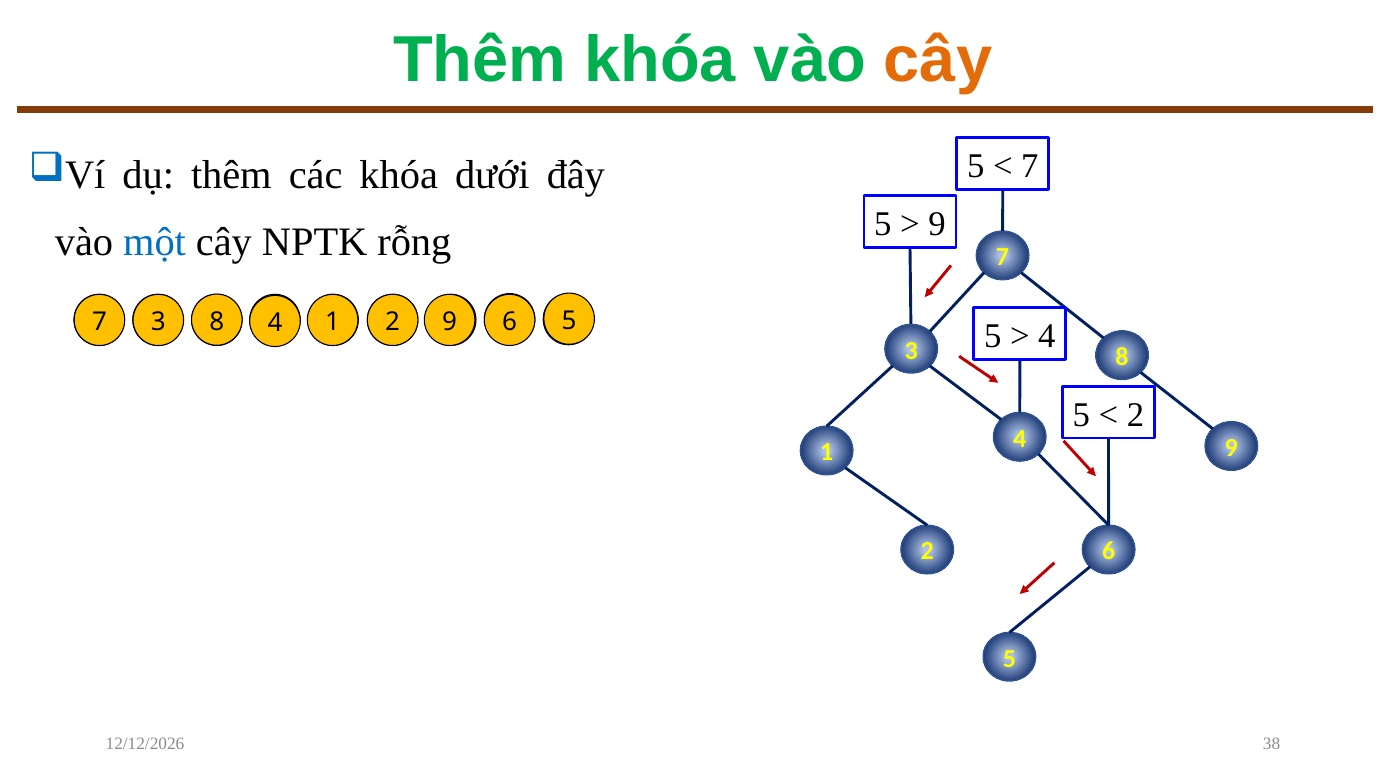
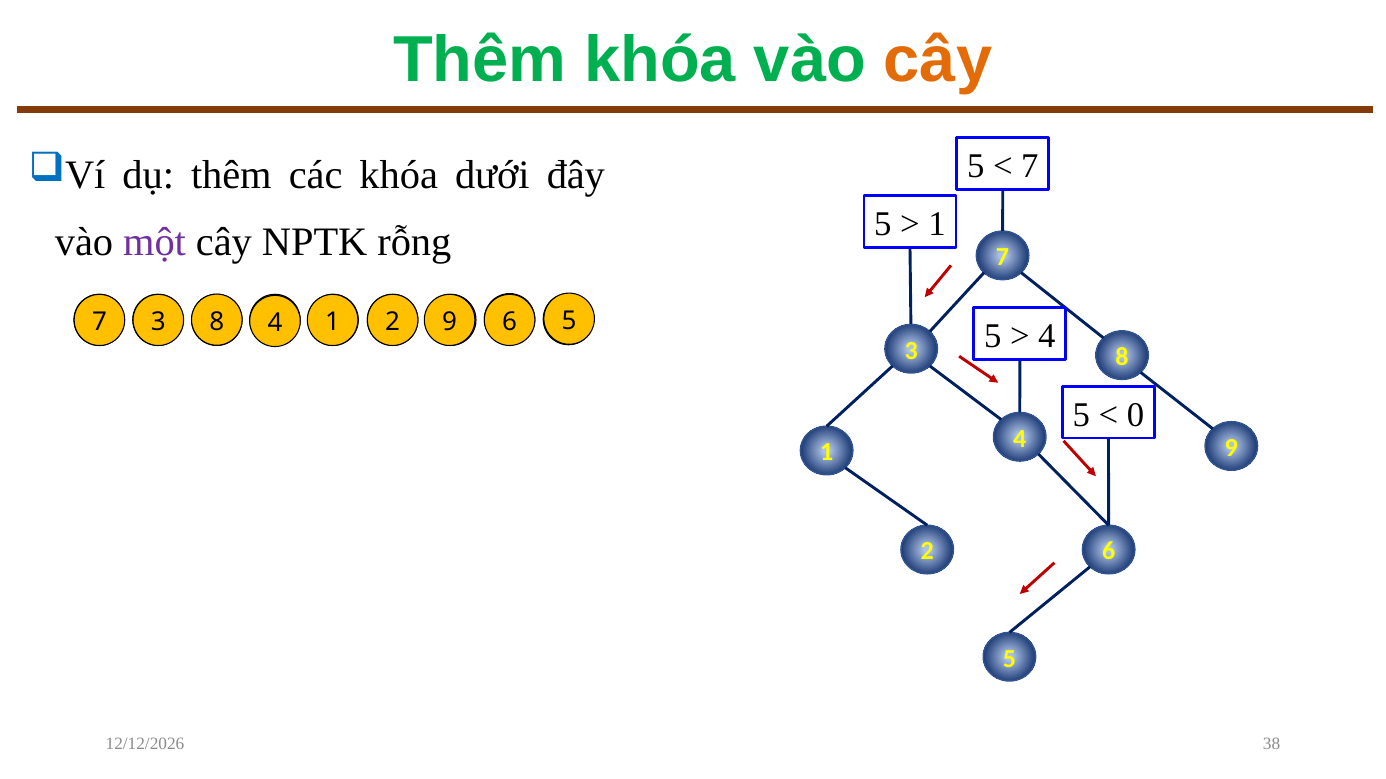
9: 9 -> 1 (937, 224)
một colour: blue -> purple (155, 243)
2: 2 -> 0 (1135, 415)
